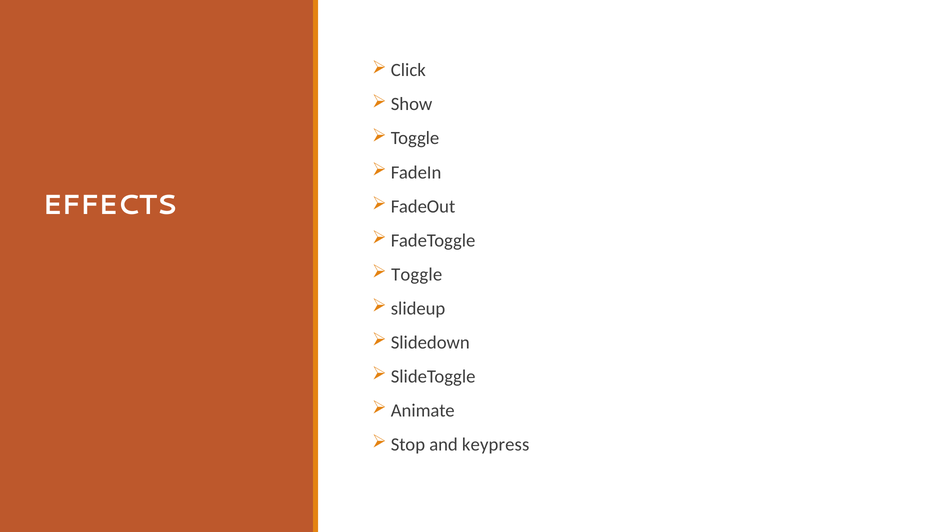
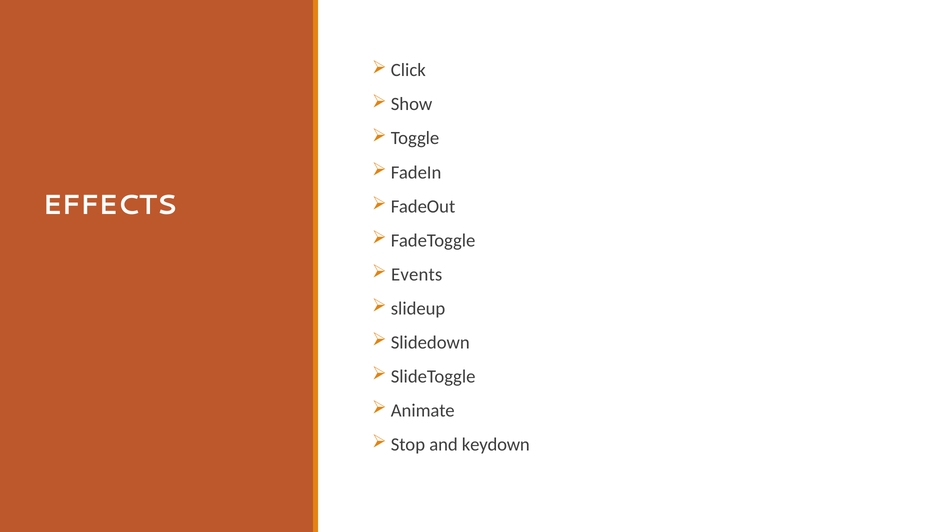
Toggle: Toggle -> Events (417, 274)
keypress: keypress -> keydown (496, 444)
